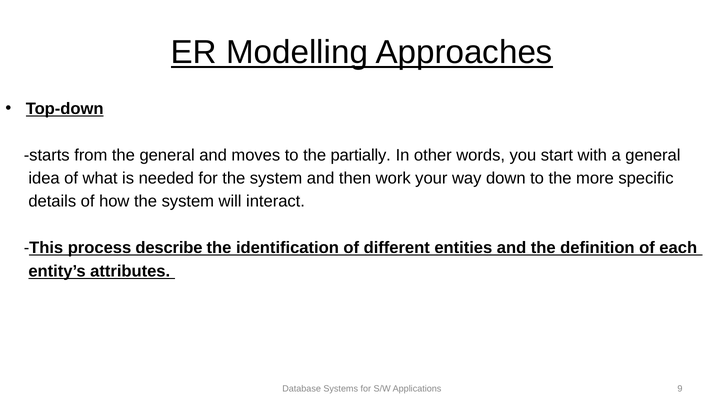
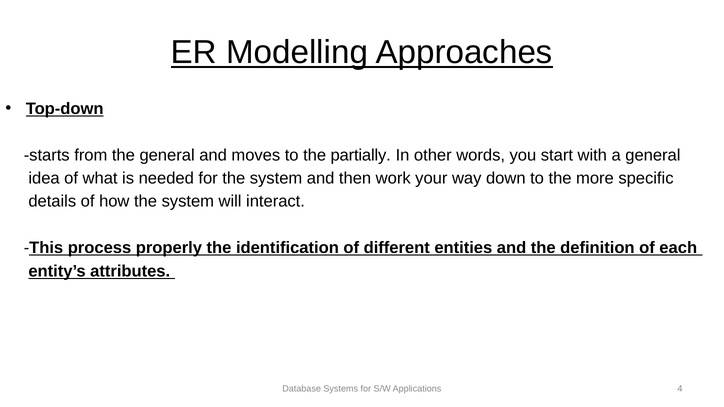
describe: describe -> properly (169, 248)
9: 9 -> 4 (680, 389)
